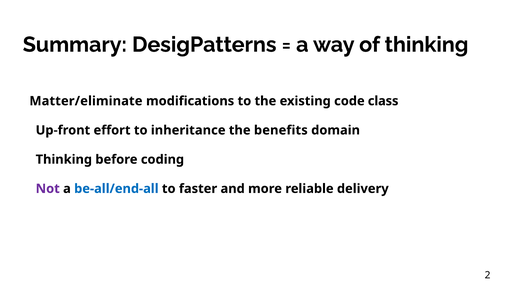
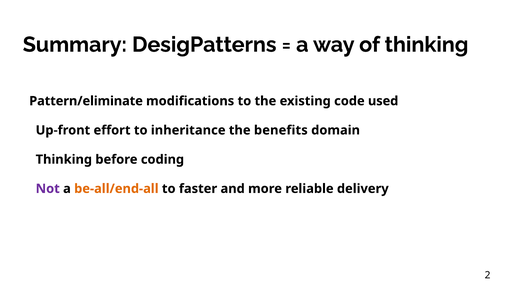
Matter/eliminate: Matter/eliminate -> Pattern/eliminate (86, 101)
class: class -> used (383, 101)
be-all/end-all colour: blue -> orange (116, 189)
